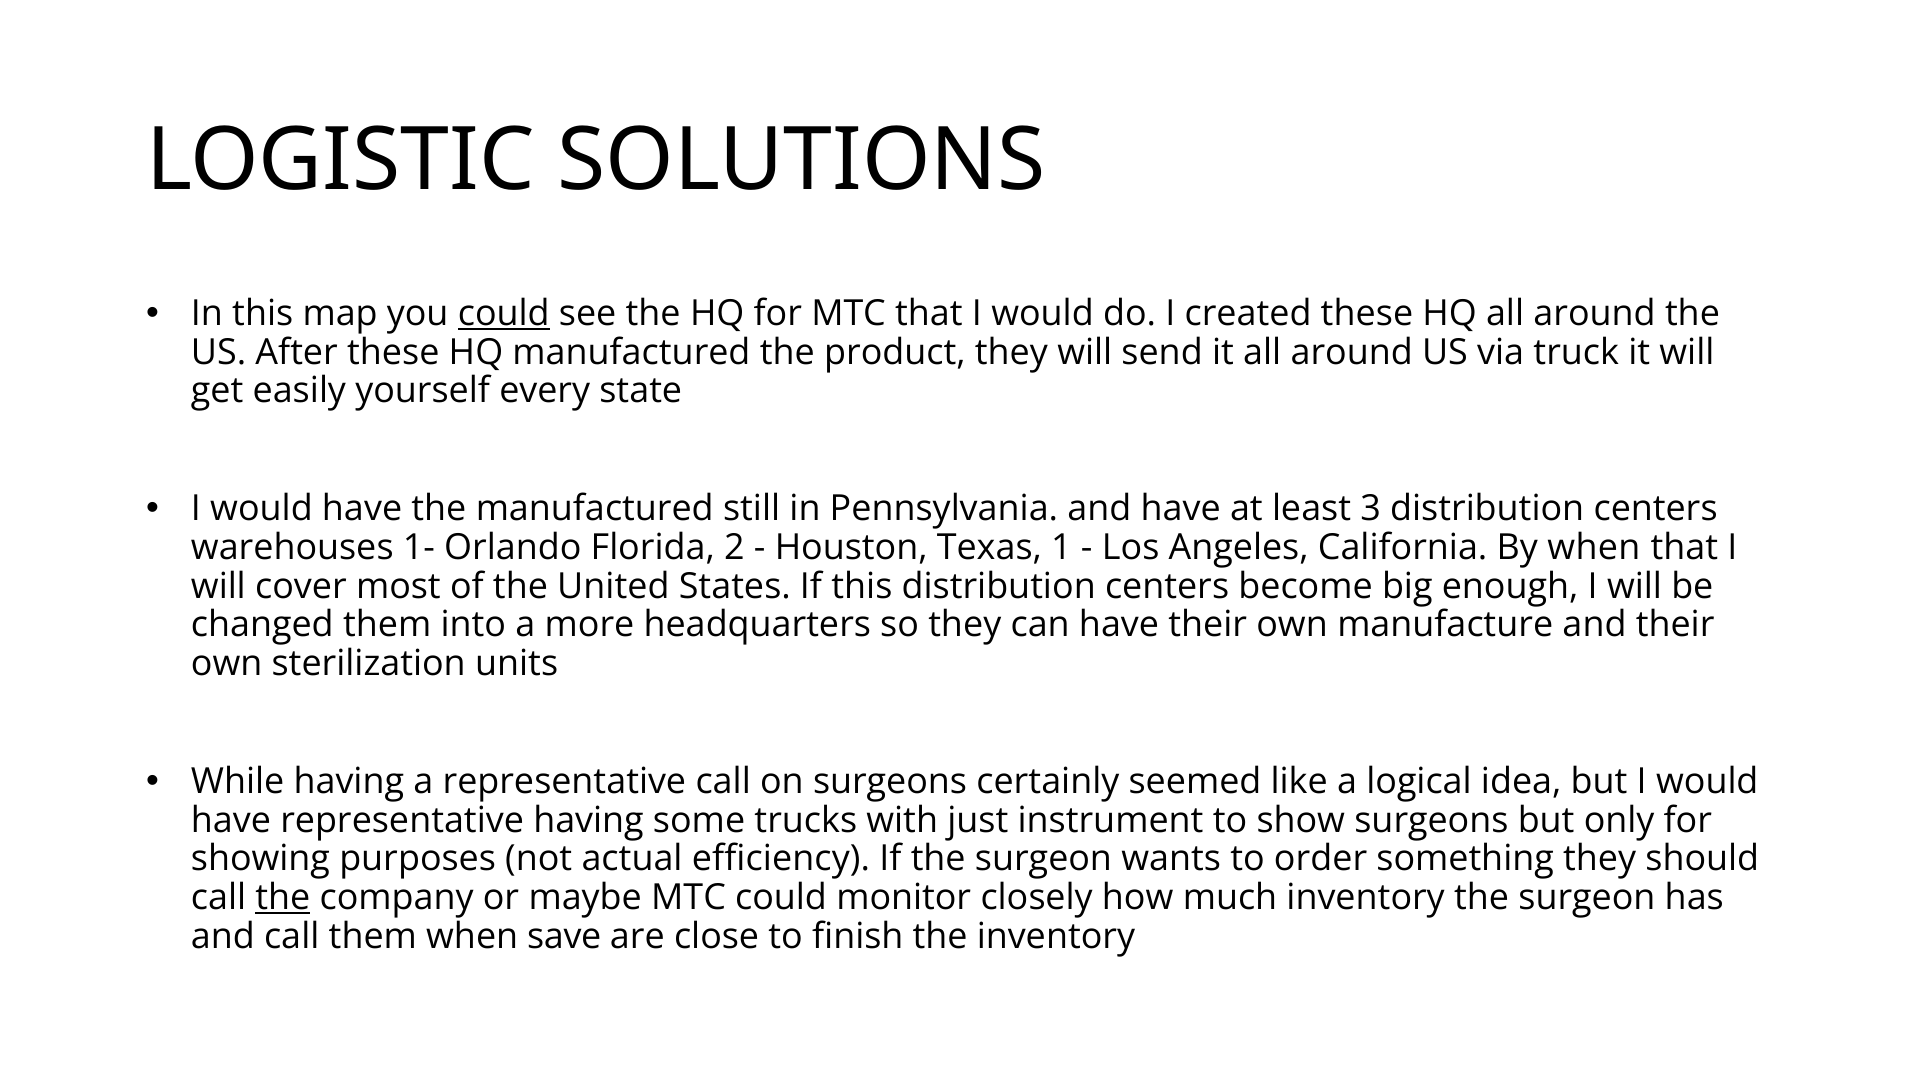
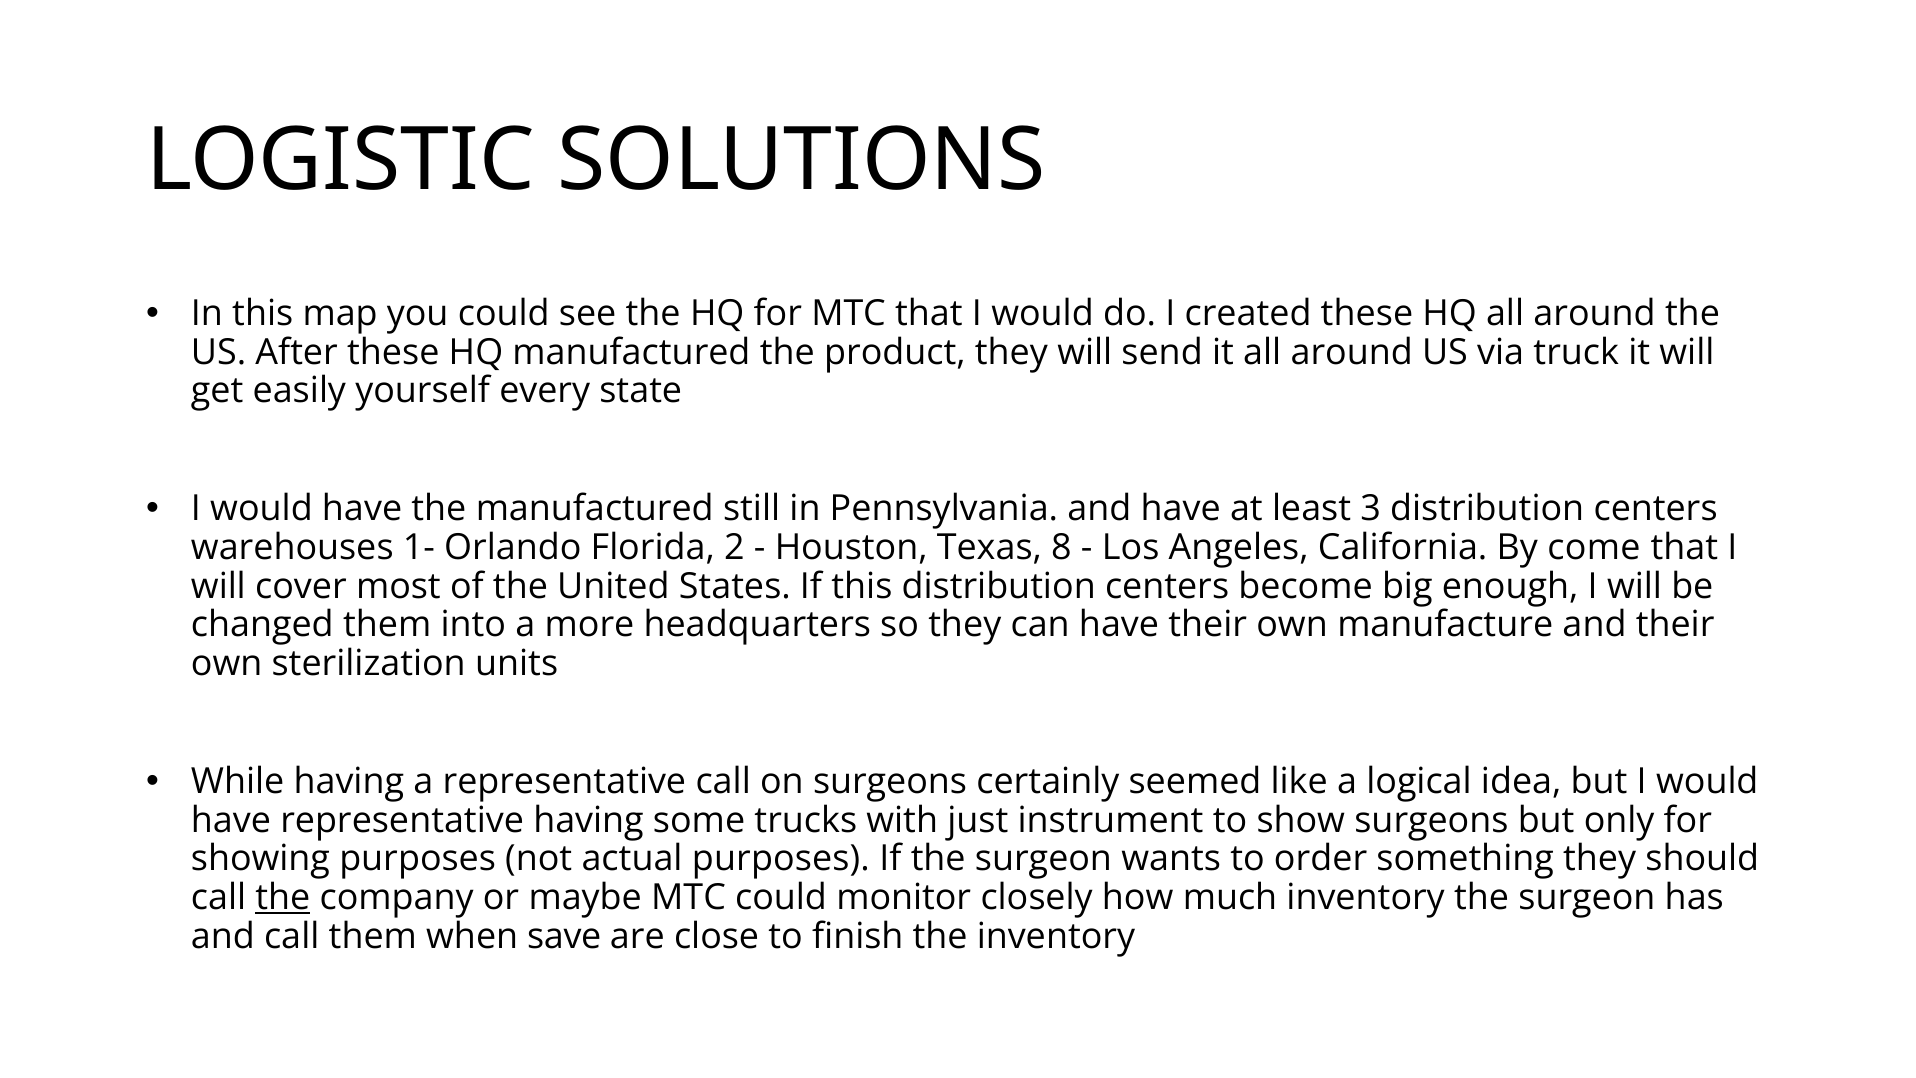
could underline: present -> none (504, 313)
1: 1 -> 8 (1061, 547)
By when: when -> come (1594, 547)
actual efficiency: efficiency -> purposes (781, 859)
